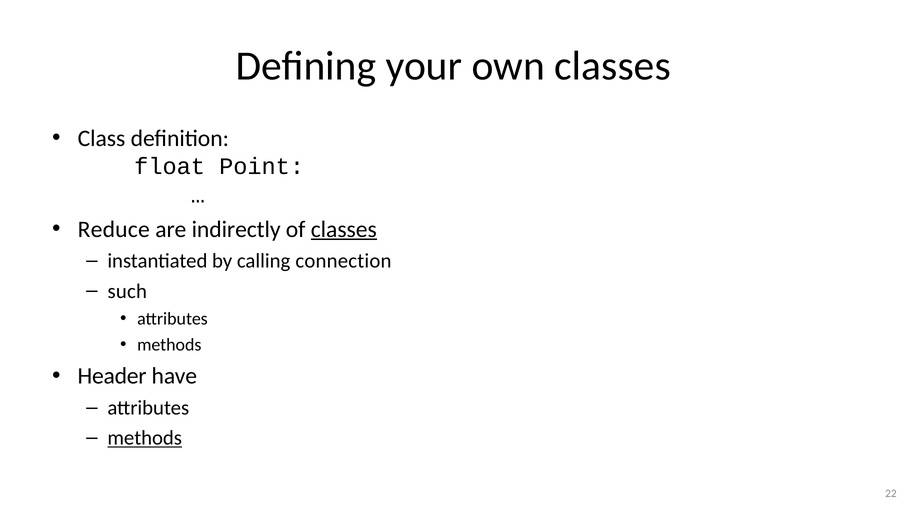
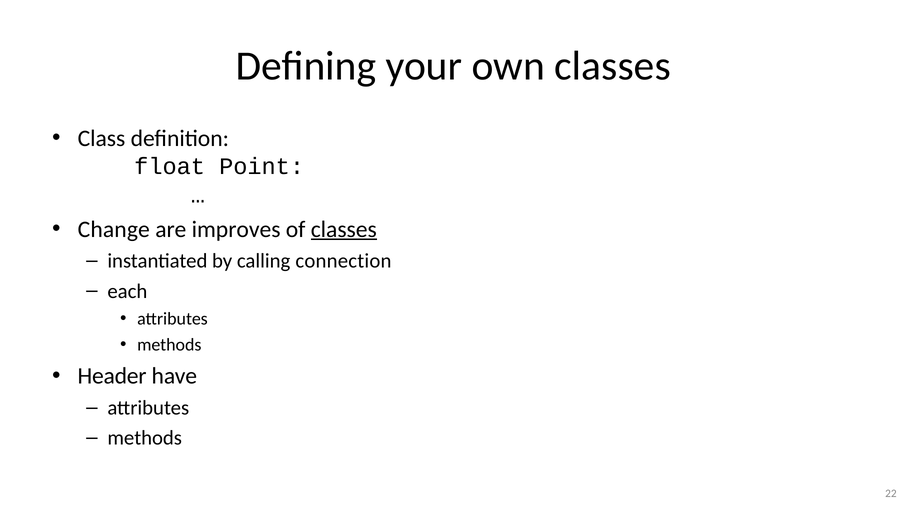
Reduce: Reduce -> Change (114, 229)
indirectly: indirectly -> improves (236, 229)
such: such -> each (127, 291)
methods underline: present -> none (145, 438)
